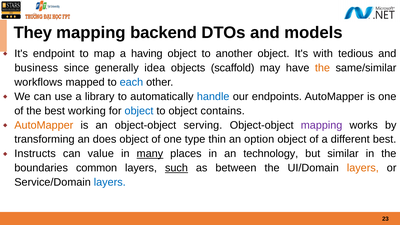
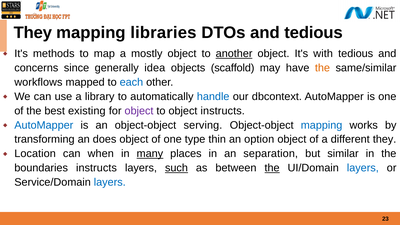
backend: backend -> libraries (163, 33)
and models: models -> tedious (313, 33)
endpoint: endpoint -> methods (54, 54)
having: having -> mostly (147, 54)
another underline: none -> present (234, 54)
business: business -> concerns (36, 68)
endpoints: endpoints -> dbcontext (277, 97)
working: working -> existing (87, 111)
object colour: blue -> purple (139, 111)
object contains: contains -> instructs (223, 111)
AutoMapper colour: orange -> blue (44, 125)
mapping colour: purple -> blue (322, 125)
different best: best -> they (385, 139)
Instructs: Instructs -> Location (35, 154)
value: value -> when (101, 154)
technology: technology -> separation (271, 154)
boundaries common: common -> instructs (96, 168)
the underline: none -> present (272, 168)
layers colour: orange -> blue (363, 168)
